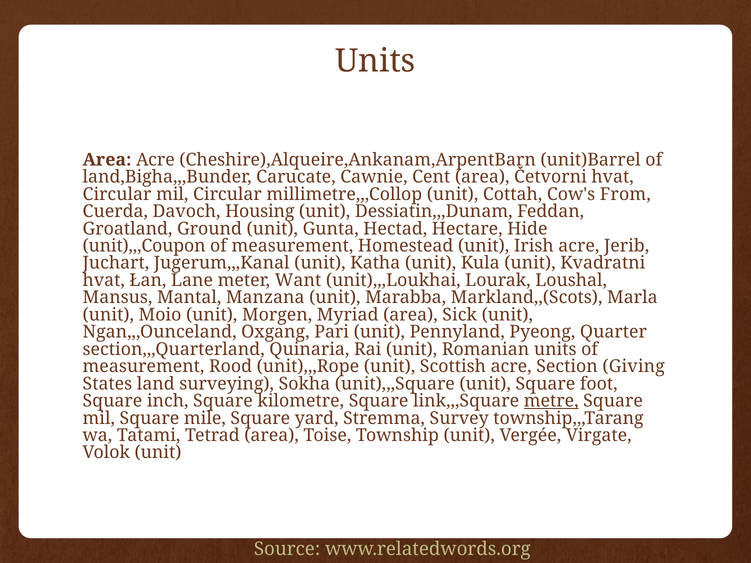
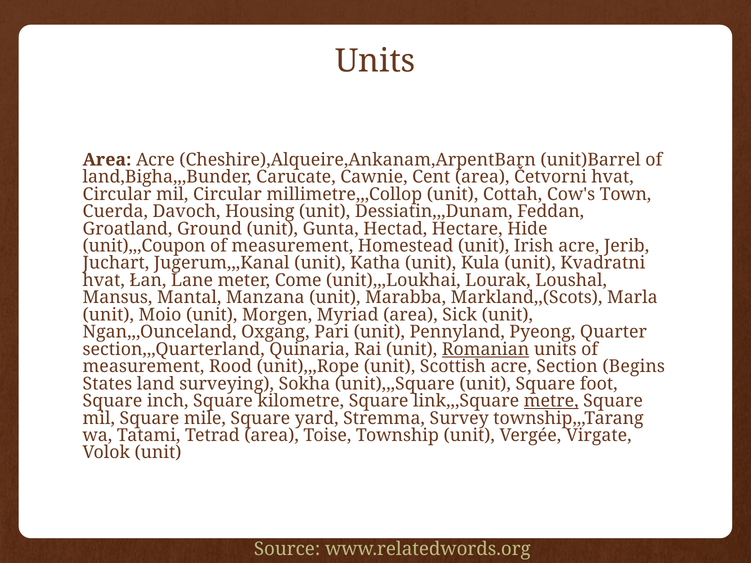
From: From -> Town (626, 194)
Want: Want -> Come (298, 280)
Romanian underline: none -> present (486, 349)
Giving: Giving -> Begins (634, 367)
